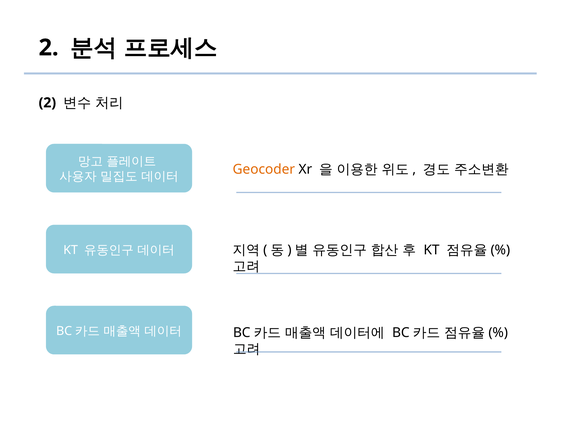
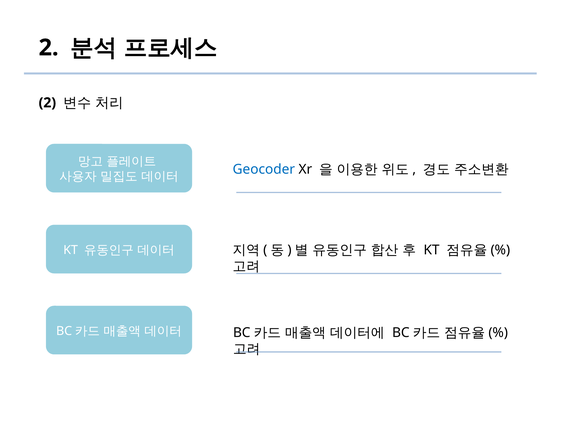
Geocoder colour: orange -> blue (264, 169)
